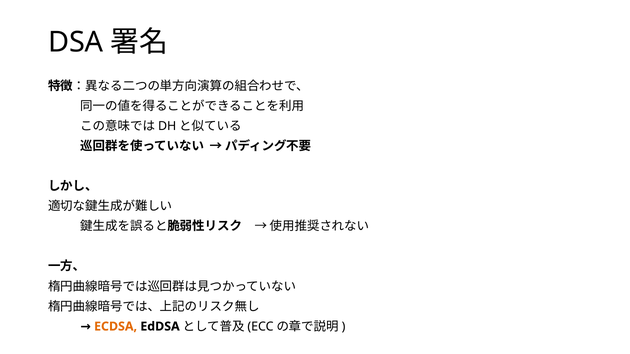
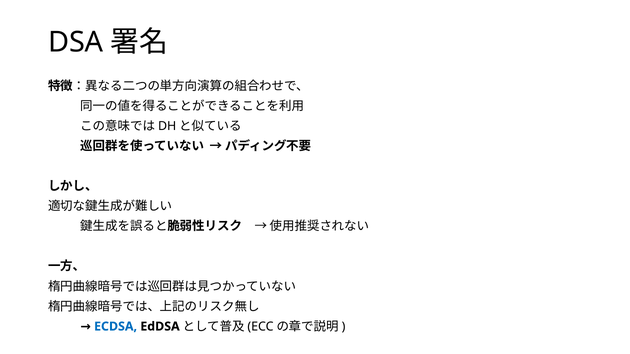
ECDSA colour: orange -> blue (116, 327)
